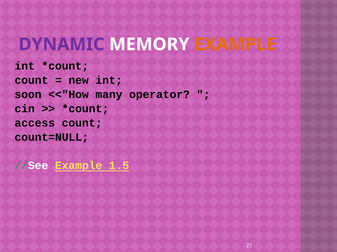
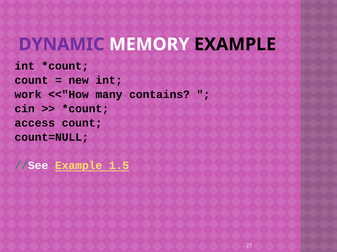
EXAMPLE colour: orange -> black (235, 44)
soon: soon -> work (28, 95)
operator: operator -> contains (160, 95)
